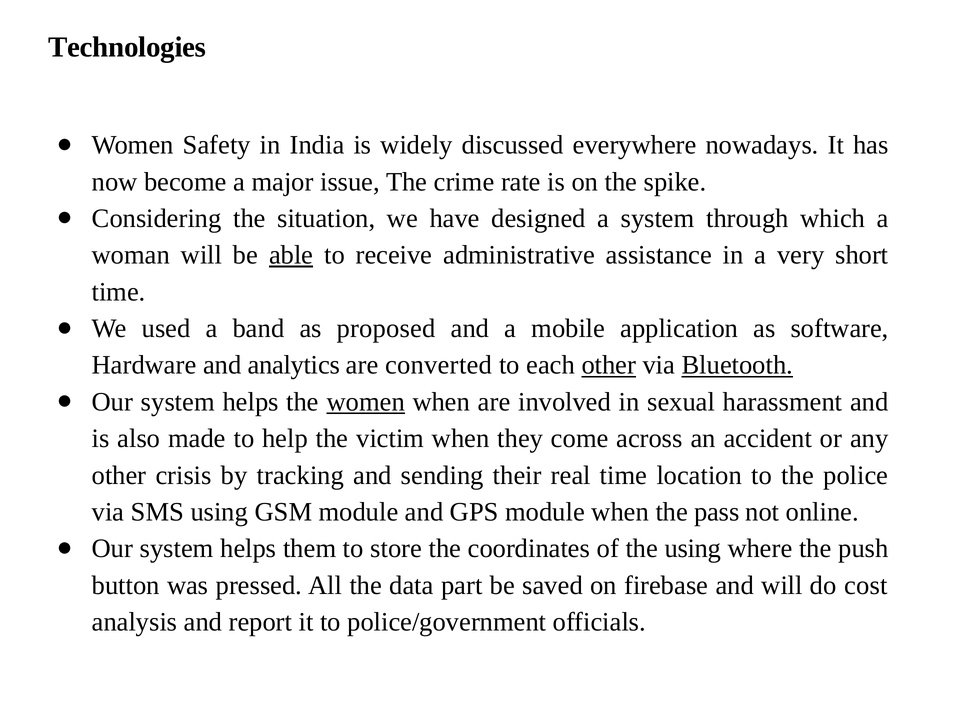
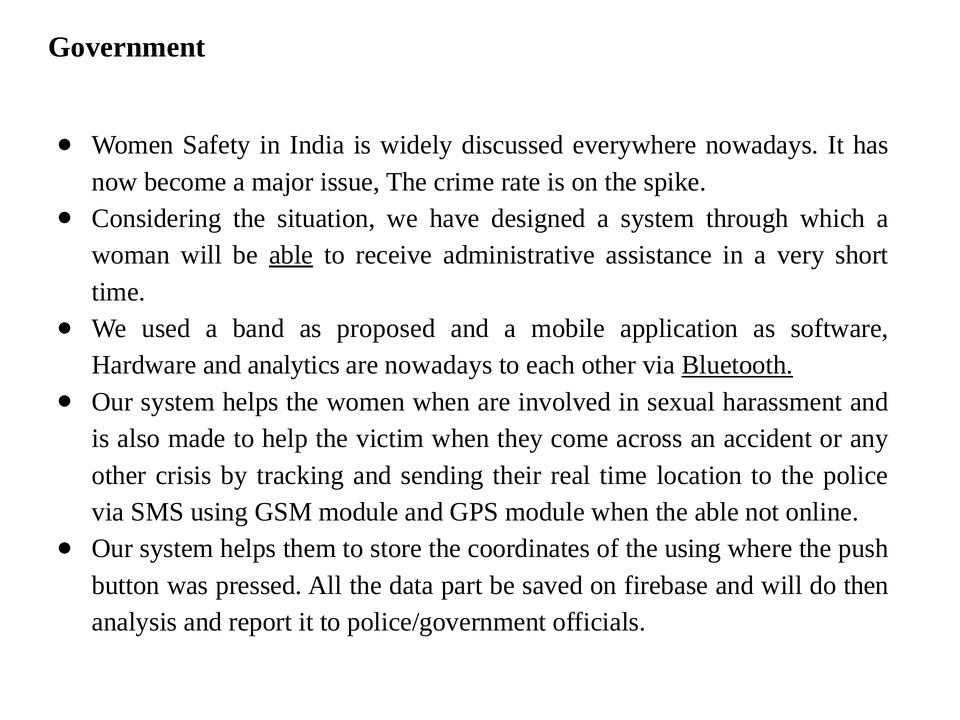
Technologies: Technologies -> Government (127, 47)
are converted: converted -> nowadays (439, 365)
other underline: present -> none (609, 365)
women underline: present -> none (366, 402)
the pass: pass -> able (717, 512)
cost: cost -> then (866, 585)
